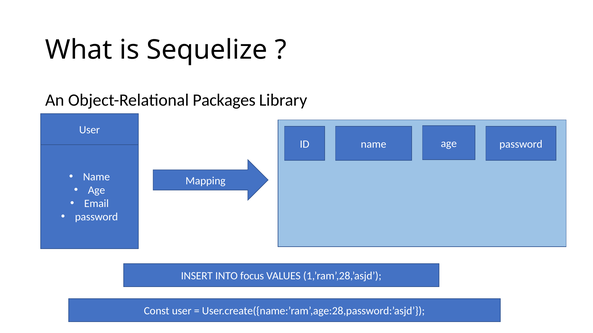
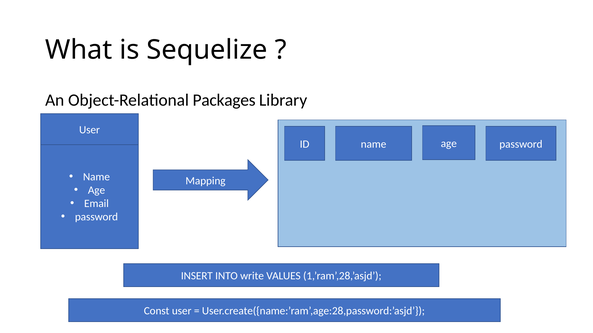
focus: focus -> write (252, 276)
